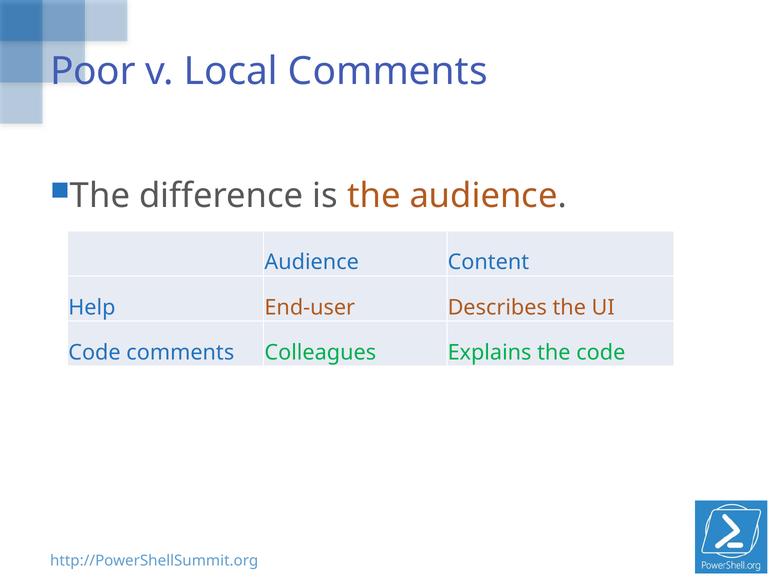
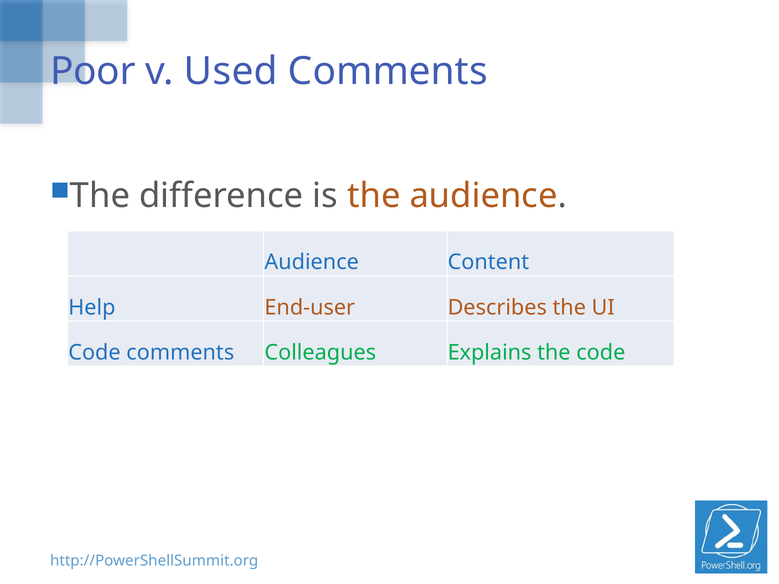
Local: Local -> Used (231, 71)
